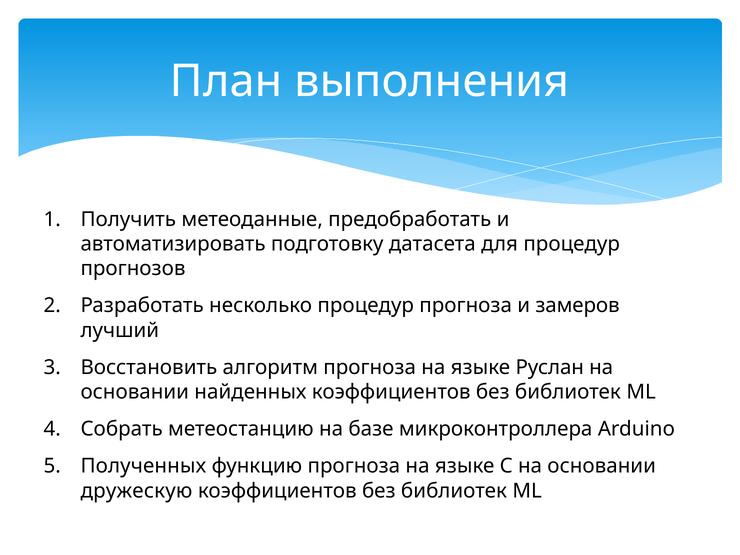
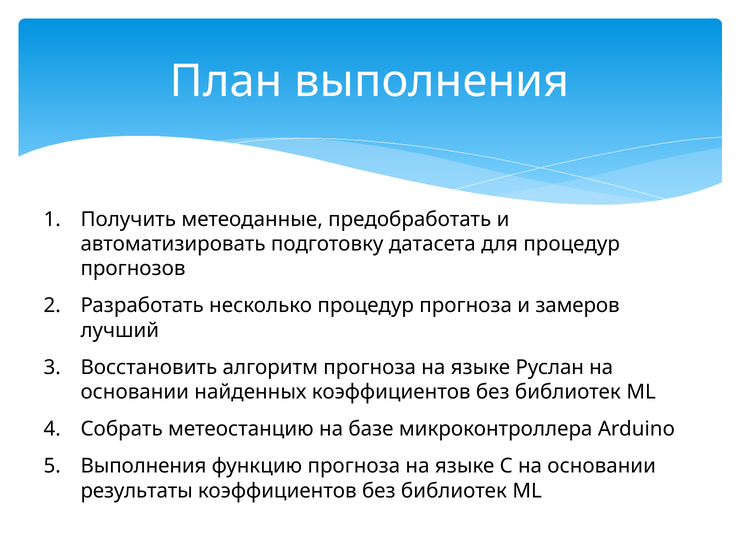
Полученных: Полученных -> Выполнения (143, 466)
дружескую: дружескую -> результаты (137, 491)
